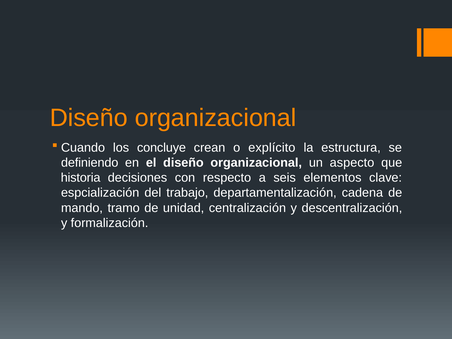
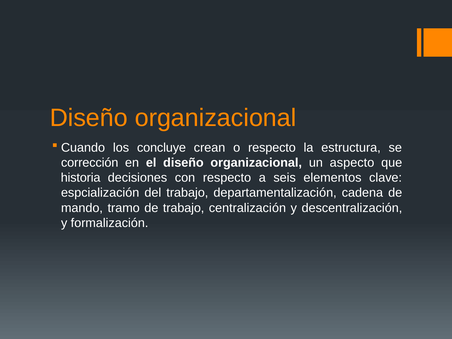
o explícito: explícito -> respecto (272, 148)
definiendo: definiendo -> corrección (90, 163)
de unidad: unidad -> trabajo (184, 208)
